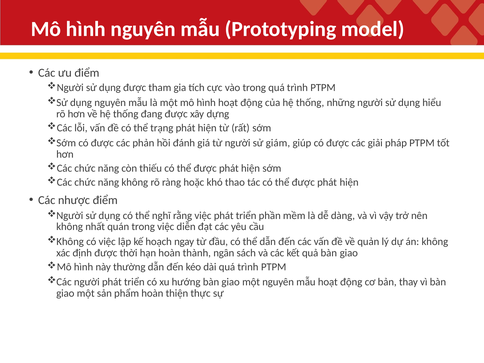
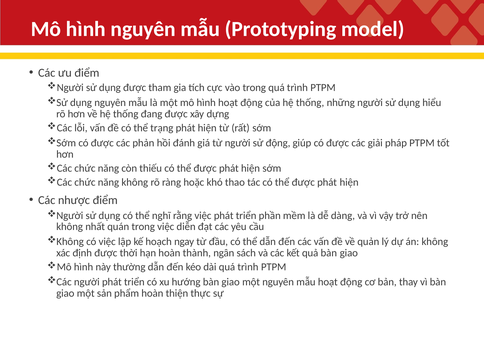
sử giám: giám -> động (278, 143)
